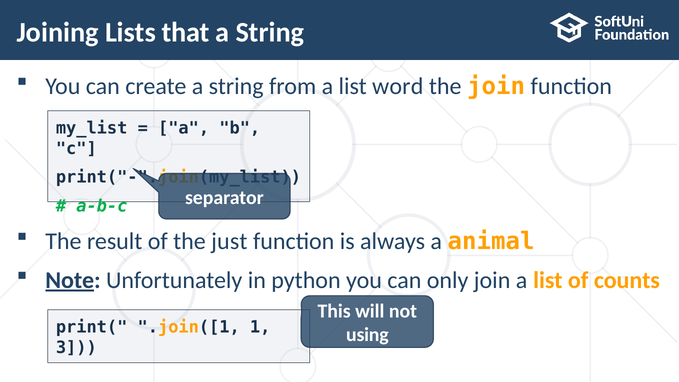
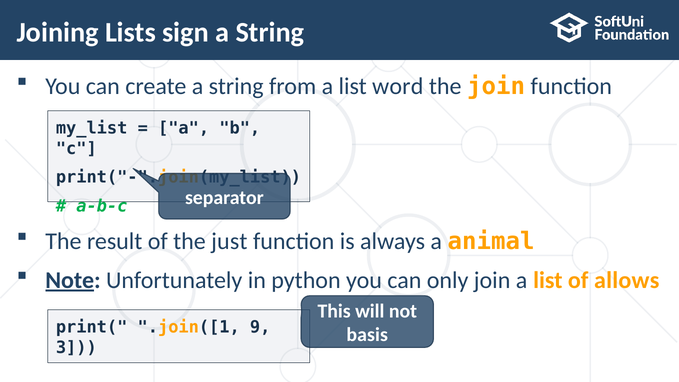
that: that -> sign (186, 32)
counts: counts -> allows (627, 280)
1: 1 -> 9 (260, 327)
using: using -> basis (367, 335)
